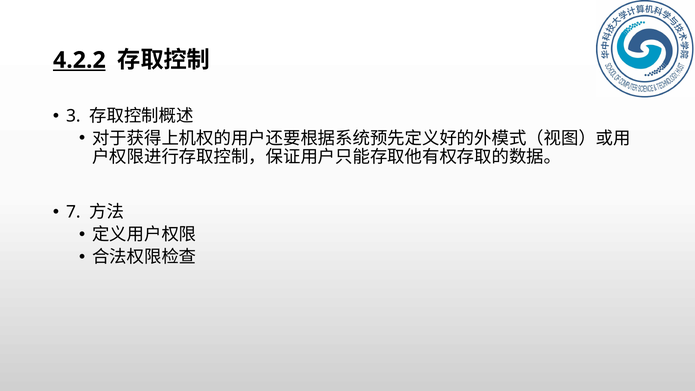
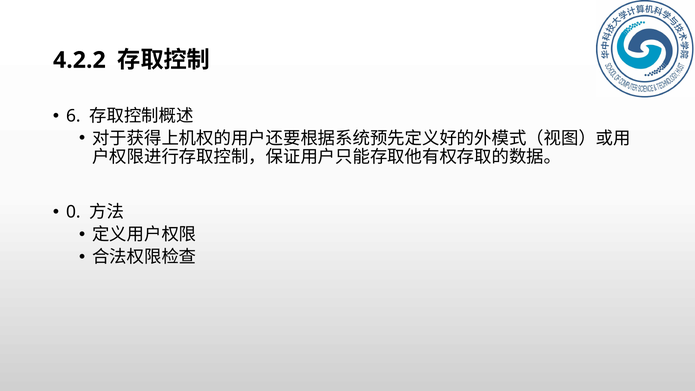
4.2.2 underline: present -> none (79, 60)
3: 3 -> 6 (73, 116)
7: 7 -> 0 (73, 212)
